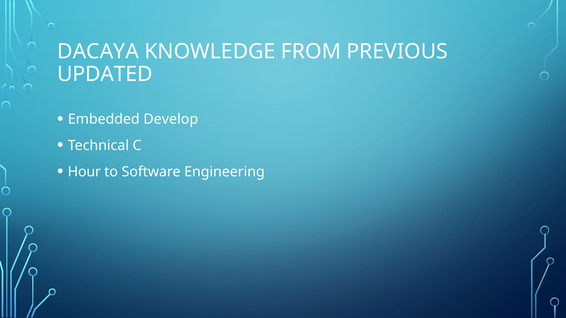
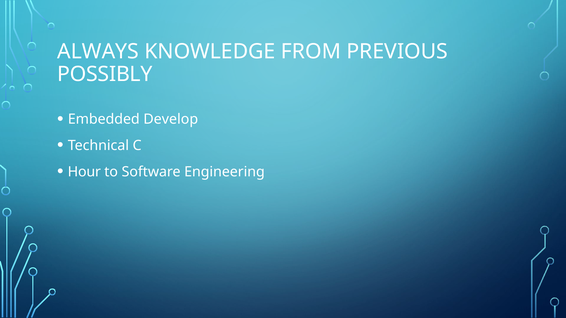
DACAYA: DACAYA -> ALWAYS (98, 51)
UPDATED: UPDATED -> POSSIBLY (105, 74)
